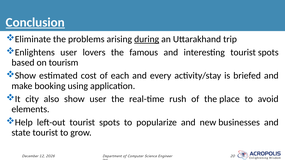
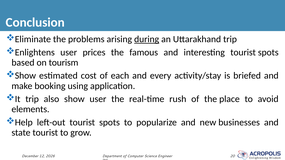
Conclusion underline: present -> none (35, 22)
lovers: lovers -> prices (94, 52)
It city: city -> trip (32, 99)
